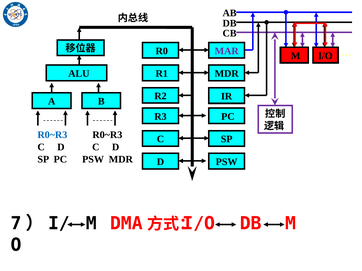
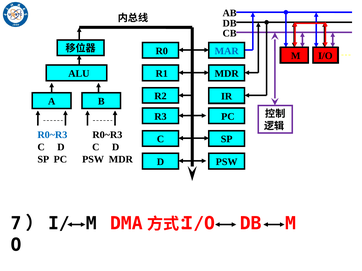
MAR colour: purple -> blue (227, 51)
